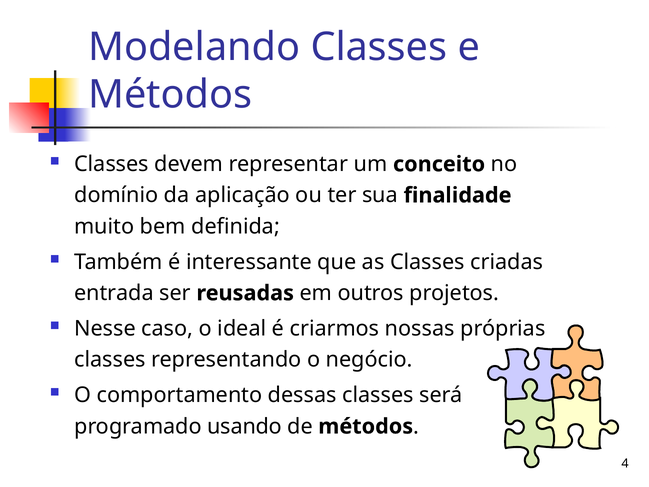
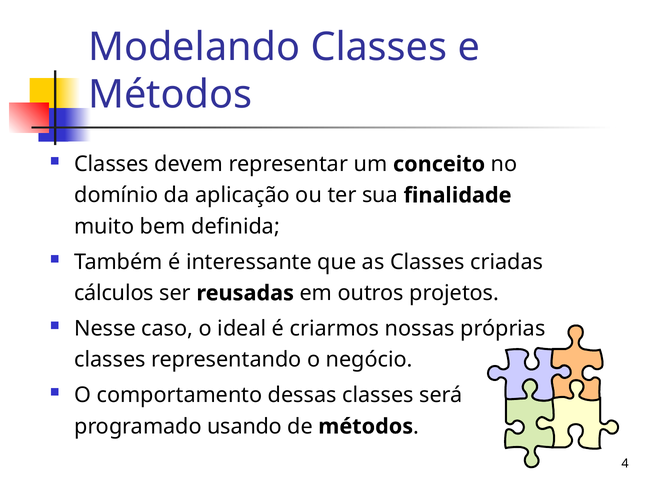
entrada: entrada -> cálculos (114, 293)
